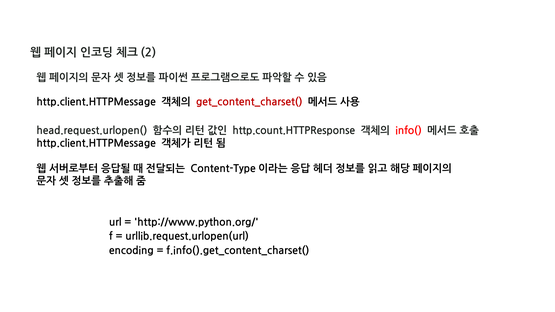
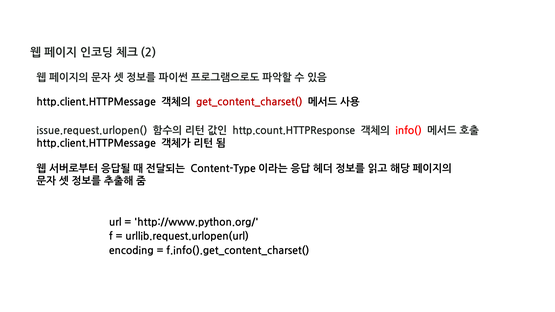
head.request.urlopen(: head.request.urlopen( -> issue.request.urlopen( (92, 131)
